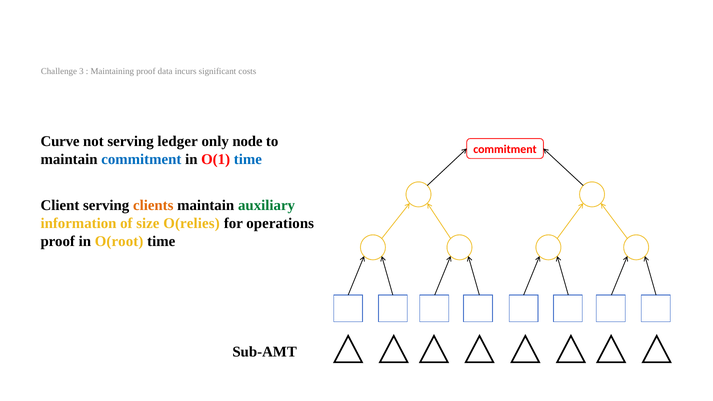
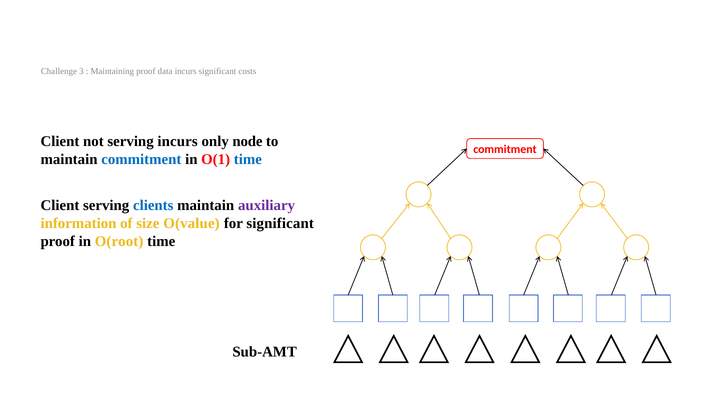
Curve: Curve -> Client (60, 141)
serving ledger: ledger -> incurs (178, 141)
clients colour: orange -> blue (153, 205)
auxiliary colour: green -> purple (267, 205)
O(relies: O(relies -> O(value (192, 223)
for operations: operations -> significant (280, 223)
